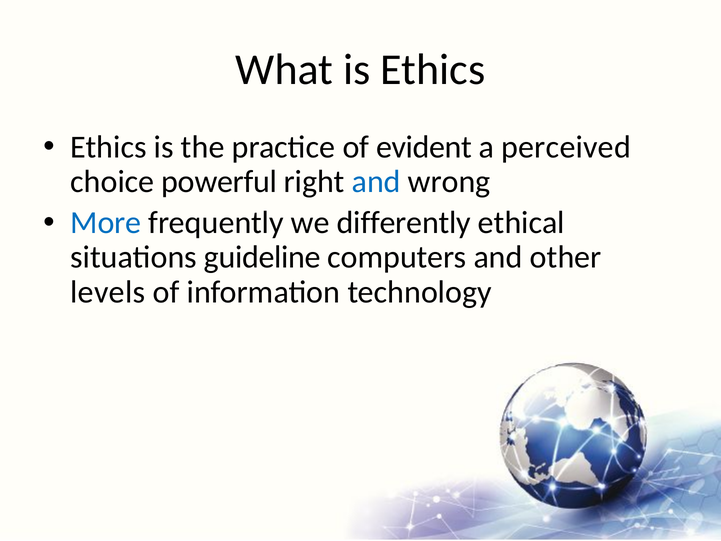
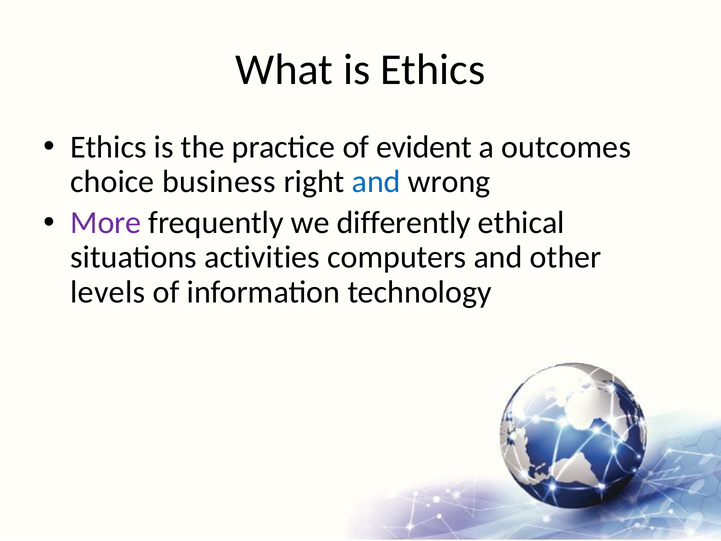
perceived: perceived -> outcomes (566, 147)
powerful: powerful -> business (219, 182)
More colour: blue -> purple (106, 223)
guideline: guideline -> activities (262, 257)
